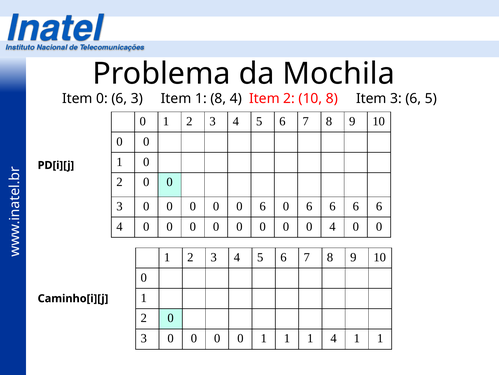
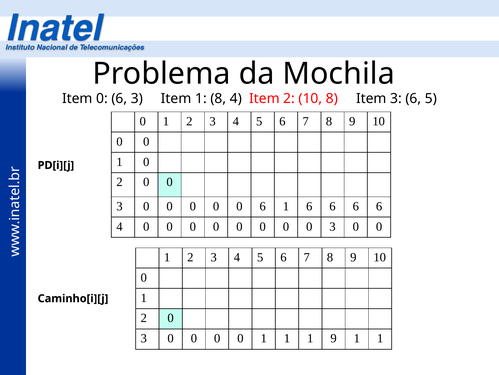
6 0: 0 -> 1 (286, 206)
0 0 0 4: 4 -> 3 (333, 226)
1 4: 4 -> 9 (334, 338)
